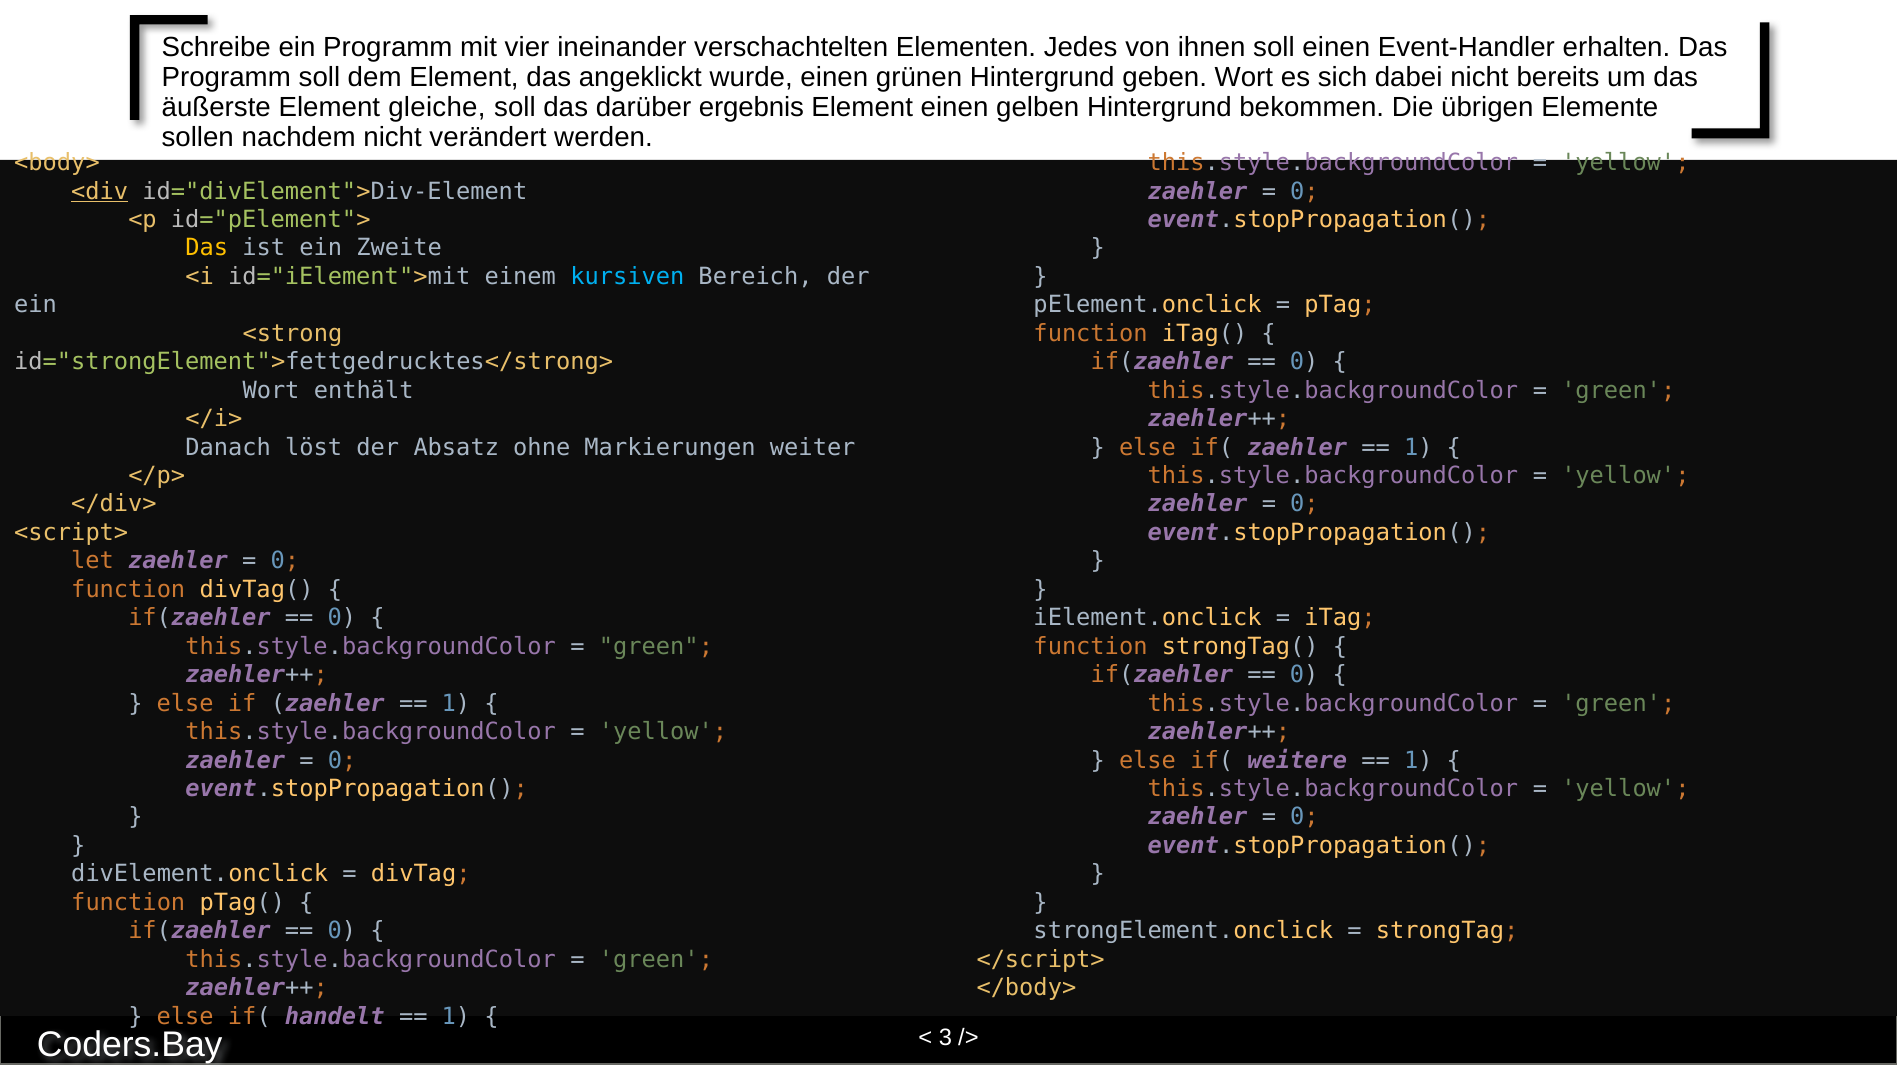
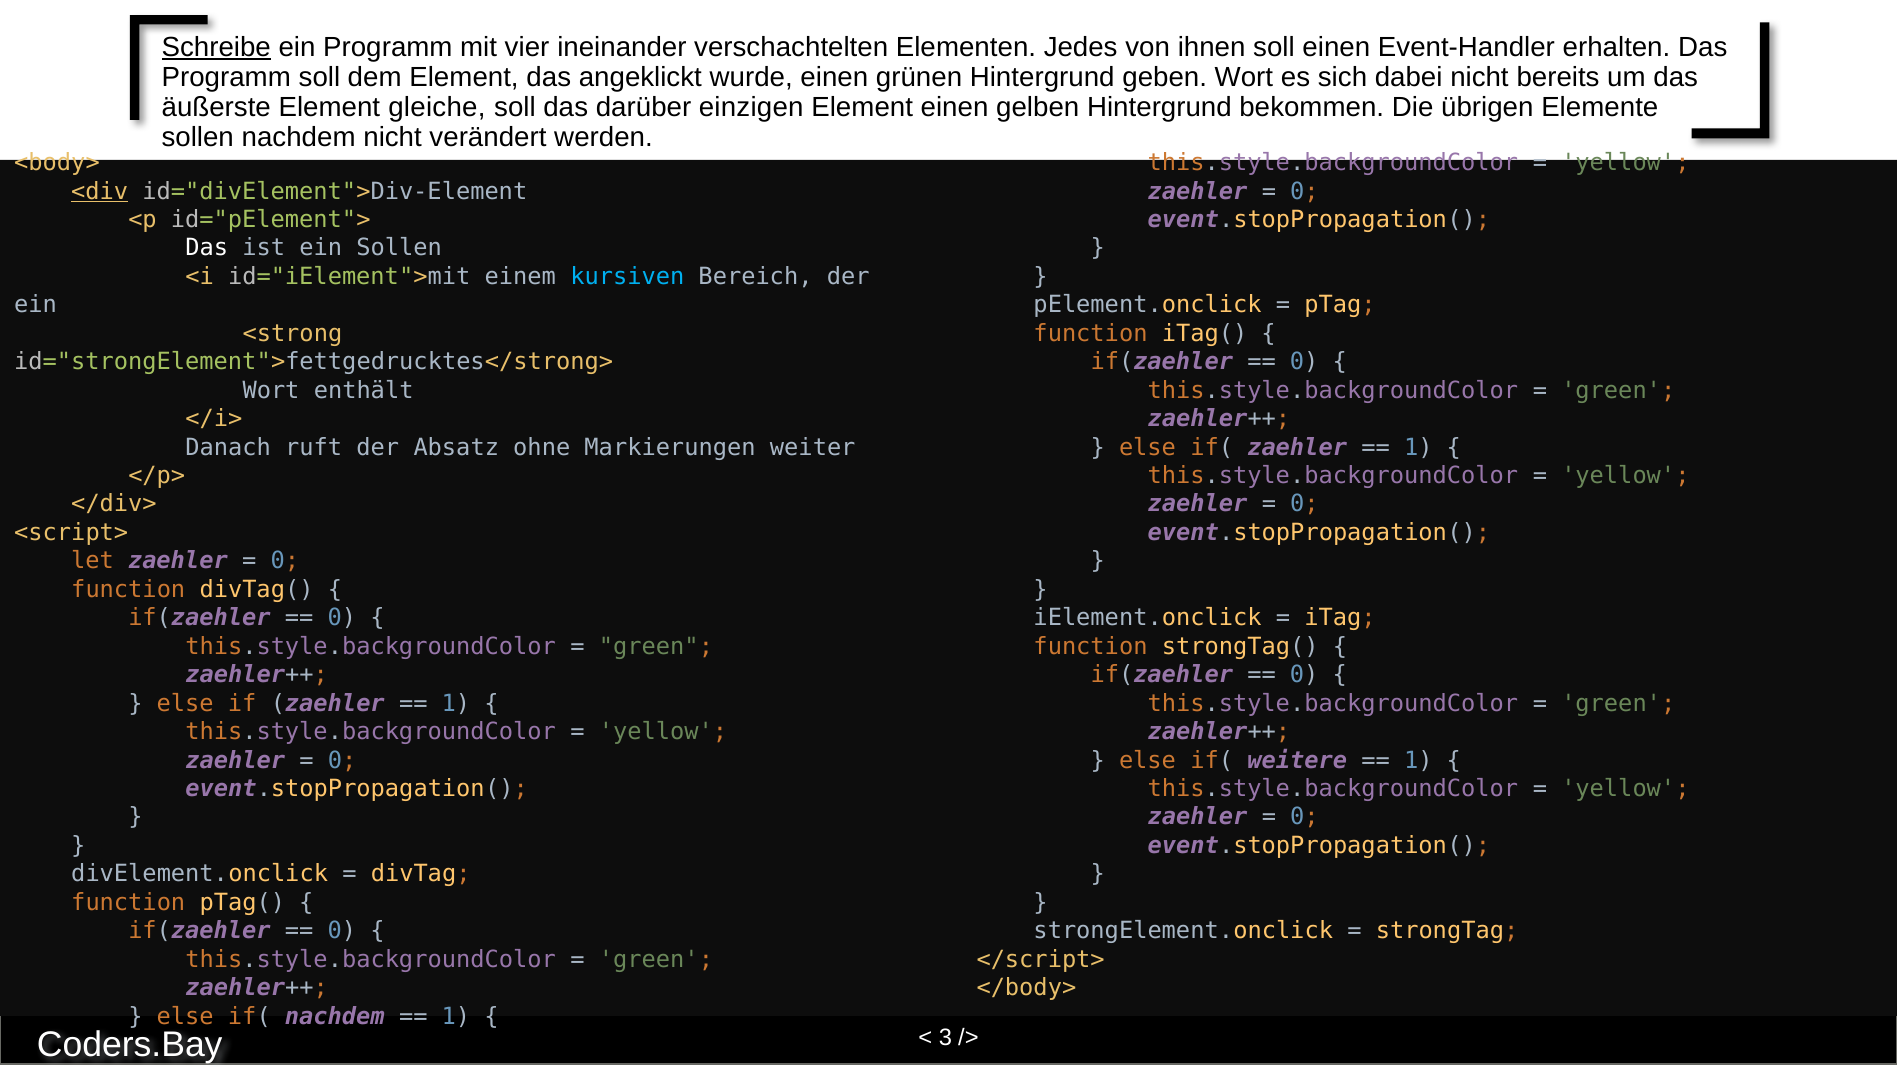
Schreibe underline: none -> present (216, 47)
ergebnis: ergebnis -> einzigen (751, 107)
Das colour: yellow -> white (207, 248)
ein Zweite: Zweite -> Sollen (399, 248)
löst: löst -> ruft (314, 447)
if( handelt: handelt -> nachdem (335, 1016)
